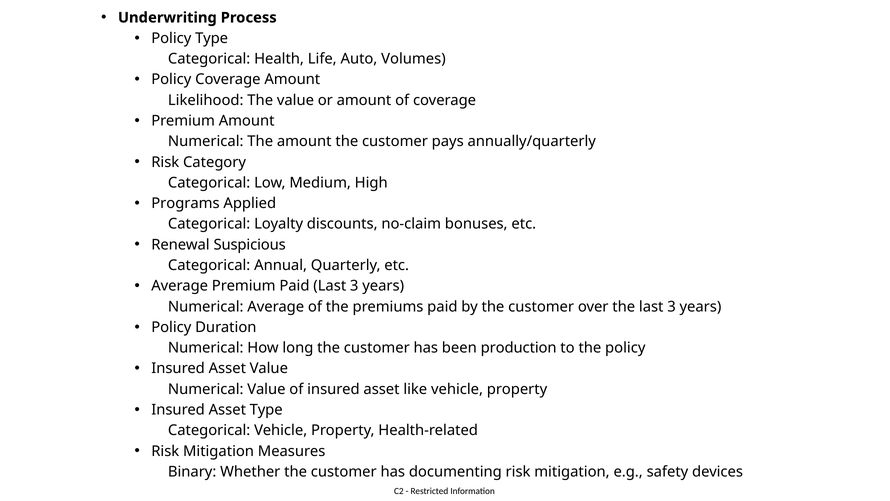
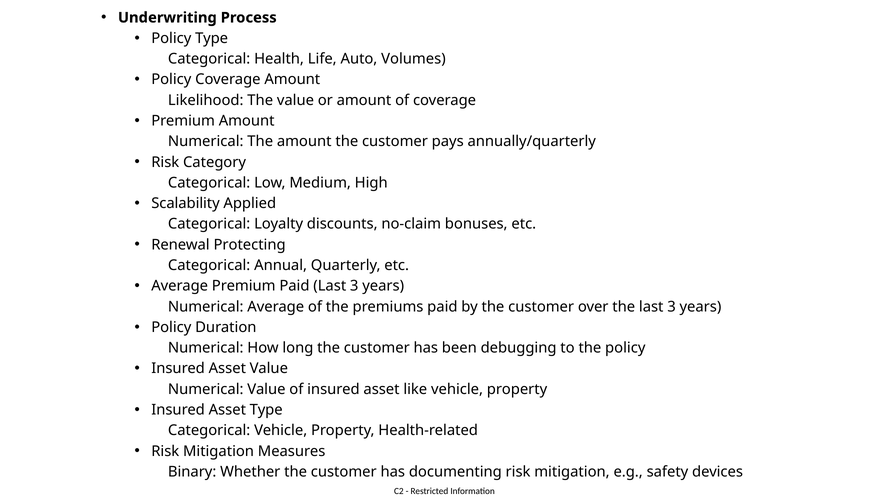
Programs: Programs -> Scalability (185, 203)
Suspicious: Suspicious -> Protecting (250, 245)
production: production -> debugging (519, 348)
